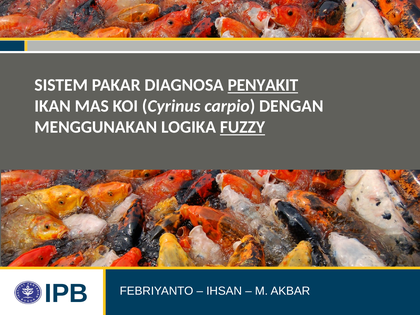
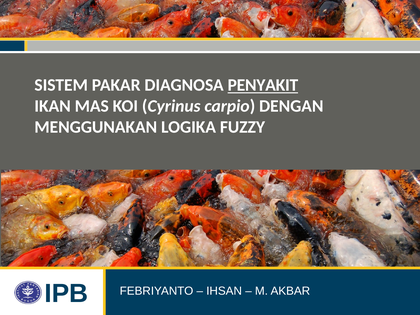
FUZZY underline: present -> none (242, 127)
